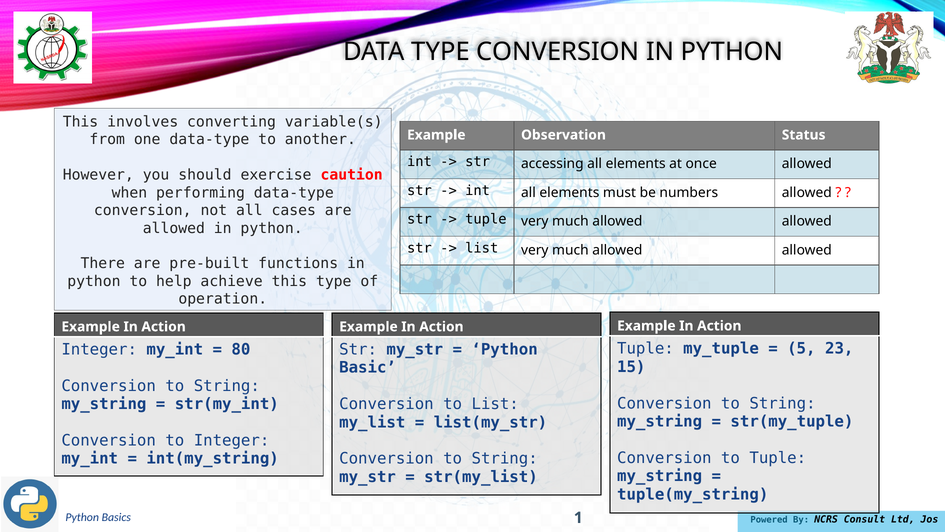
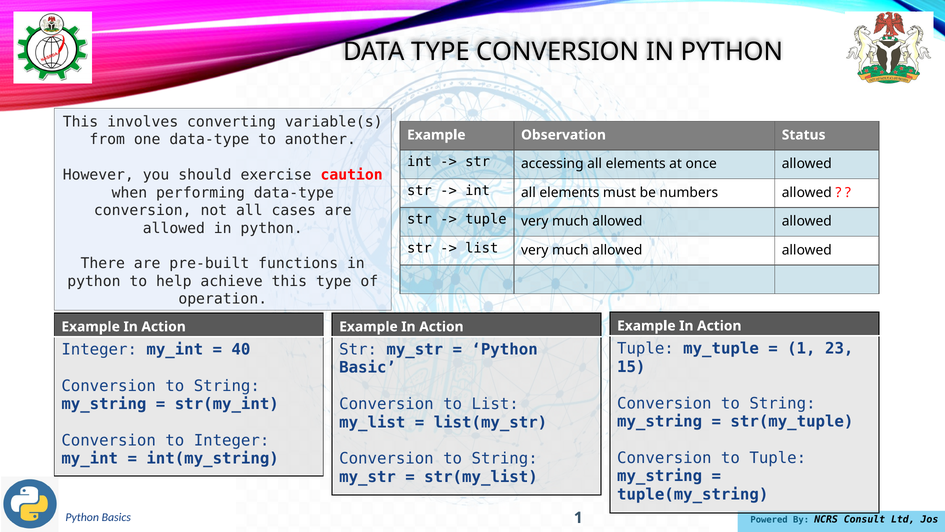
5: 5 -> 1 (801, 348)
80: 80 -> 40 (241, 349)
